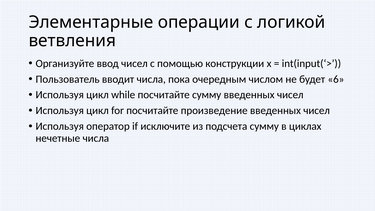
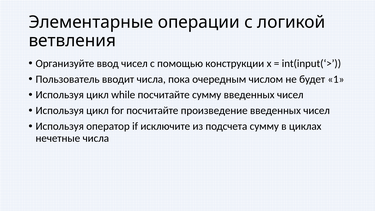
6: 6 -> 1 (336, 79)
